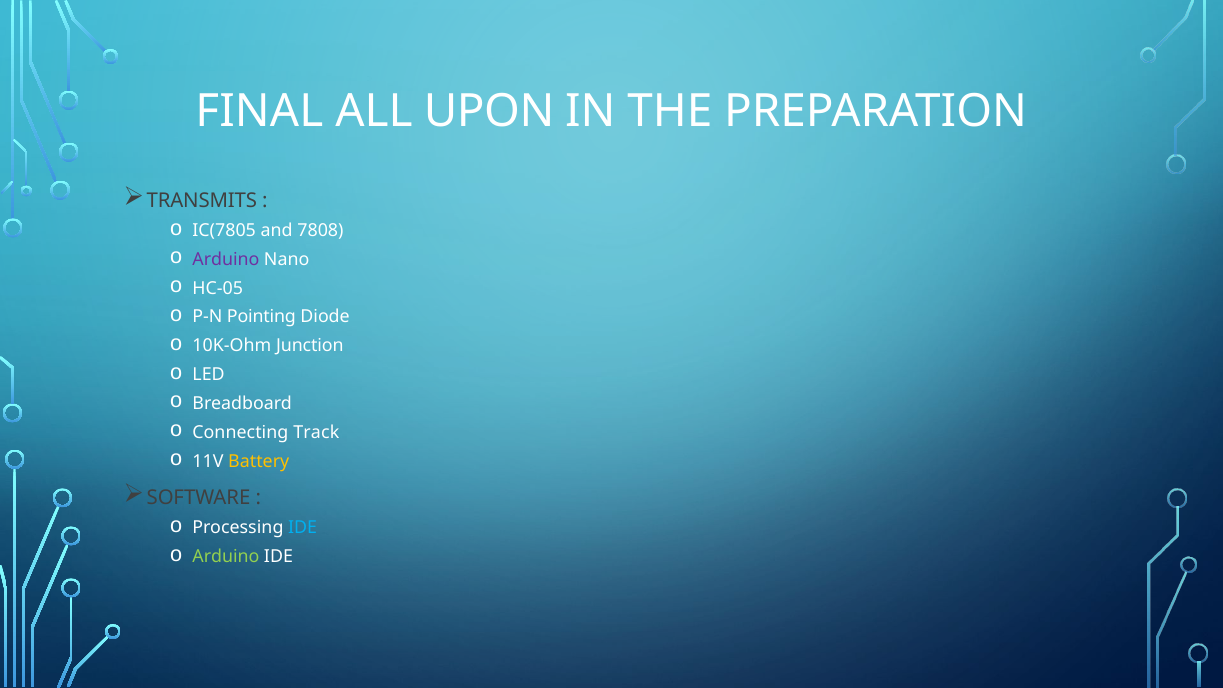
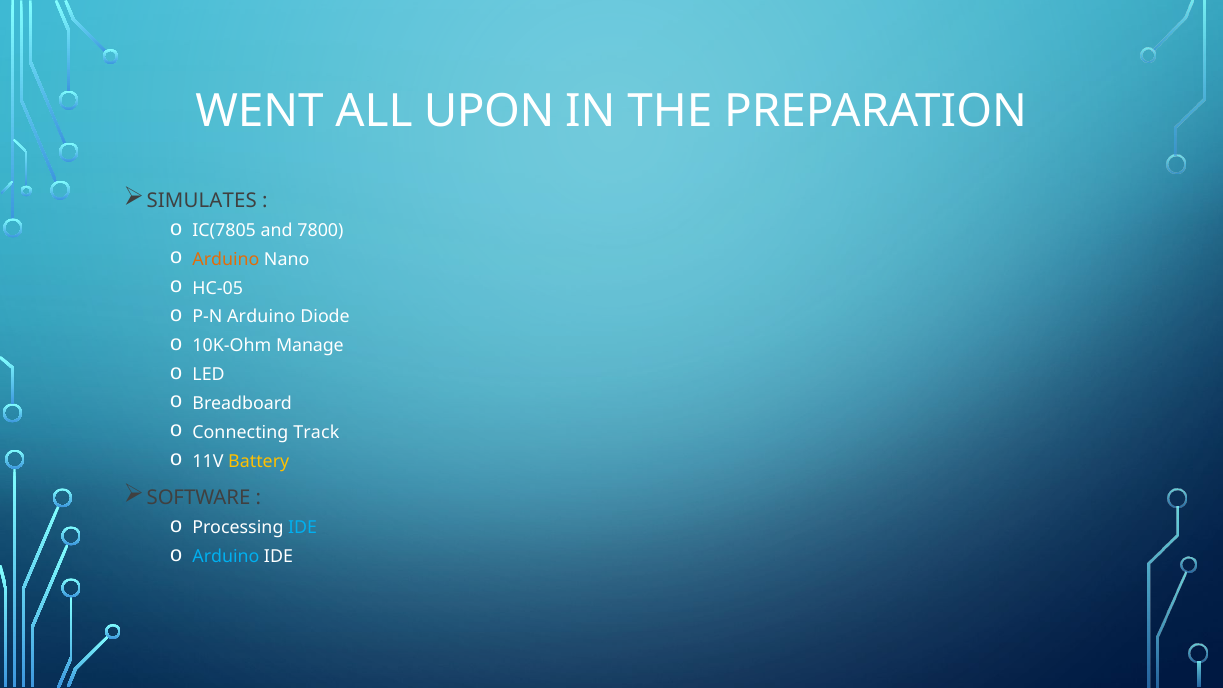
FINAL: FINAL -> WENT (260, 112)
TRANSMITS: TRANSMITS -> SIMULATES (202, 200)
7808: 7808 -> 7800 (320, 231)
Arduino colour: purple -> orange (226, 259)
P-N Pointing: Pointing -> Arduino (261, 317)
Junction: Junction -> Manage (310, 346)
Arduino colour: light green -> light blue (226, 557)
